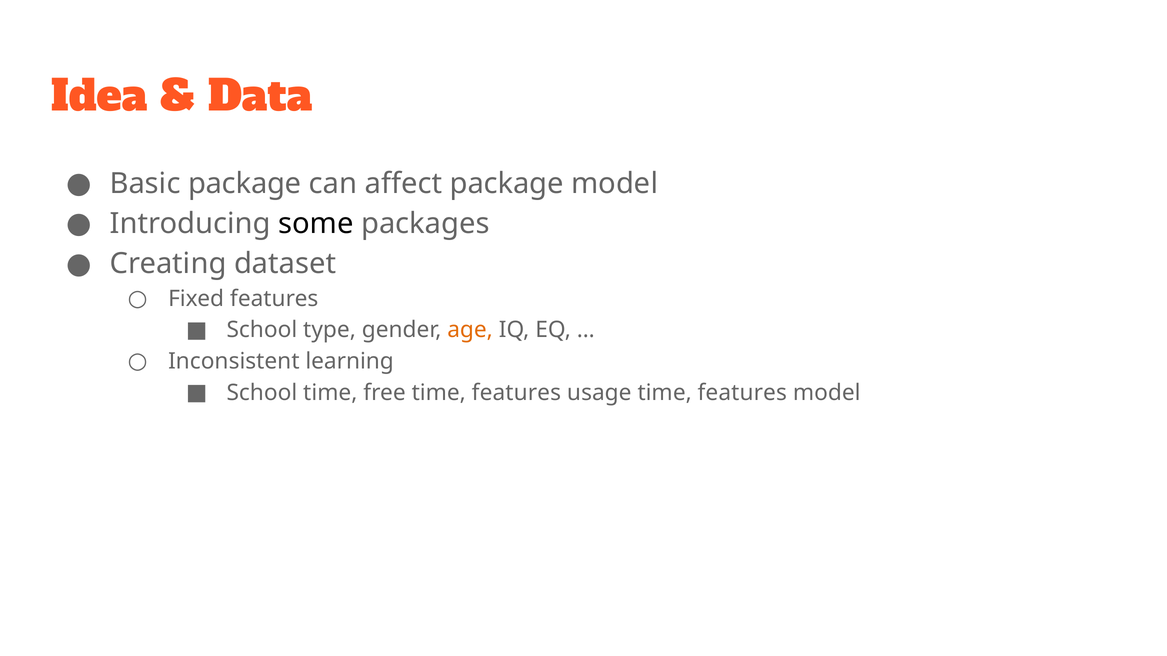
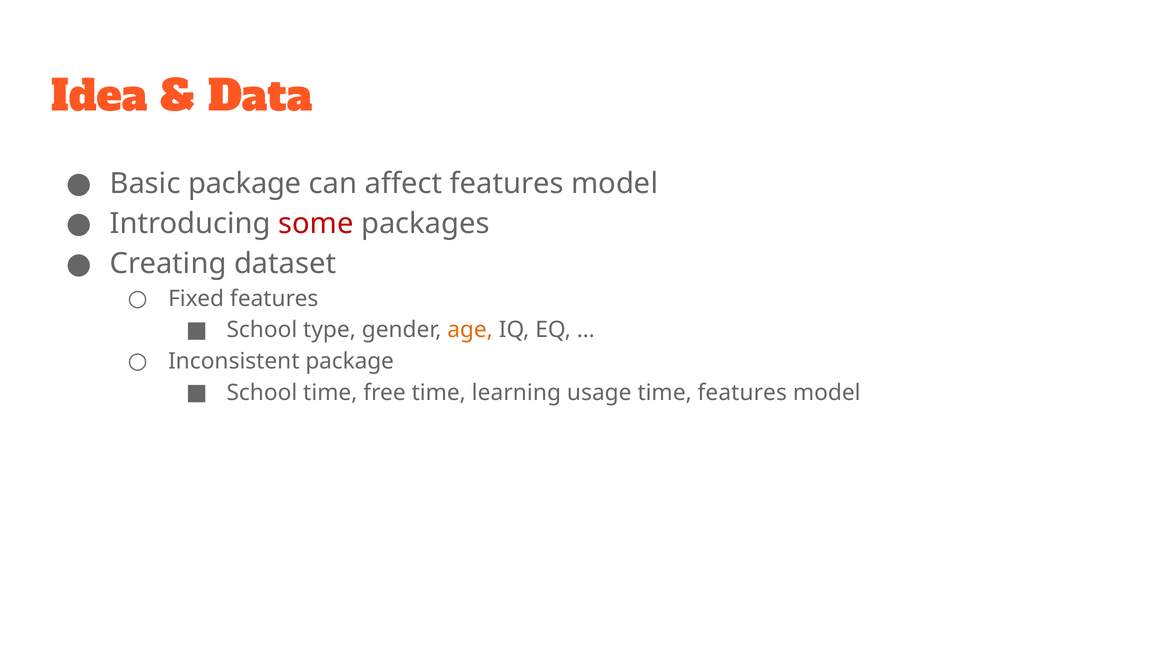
affect package: package -> features (507, 184)
some colour: black -> red (316, 224)
Inconsistent learning: learning -> package (350, 362)
free time features: features -> learning (516, 393)
